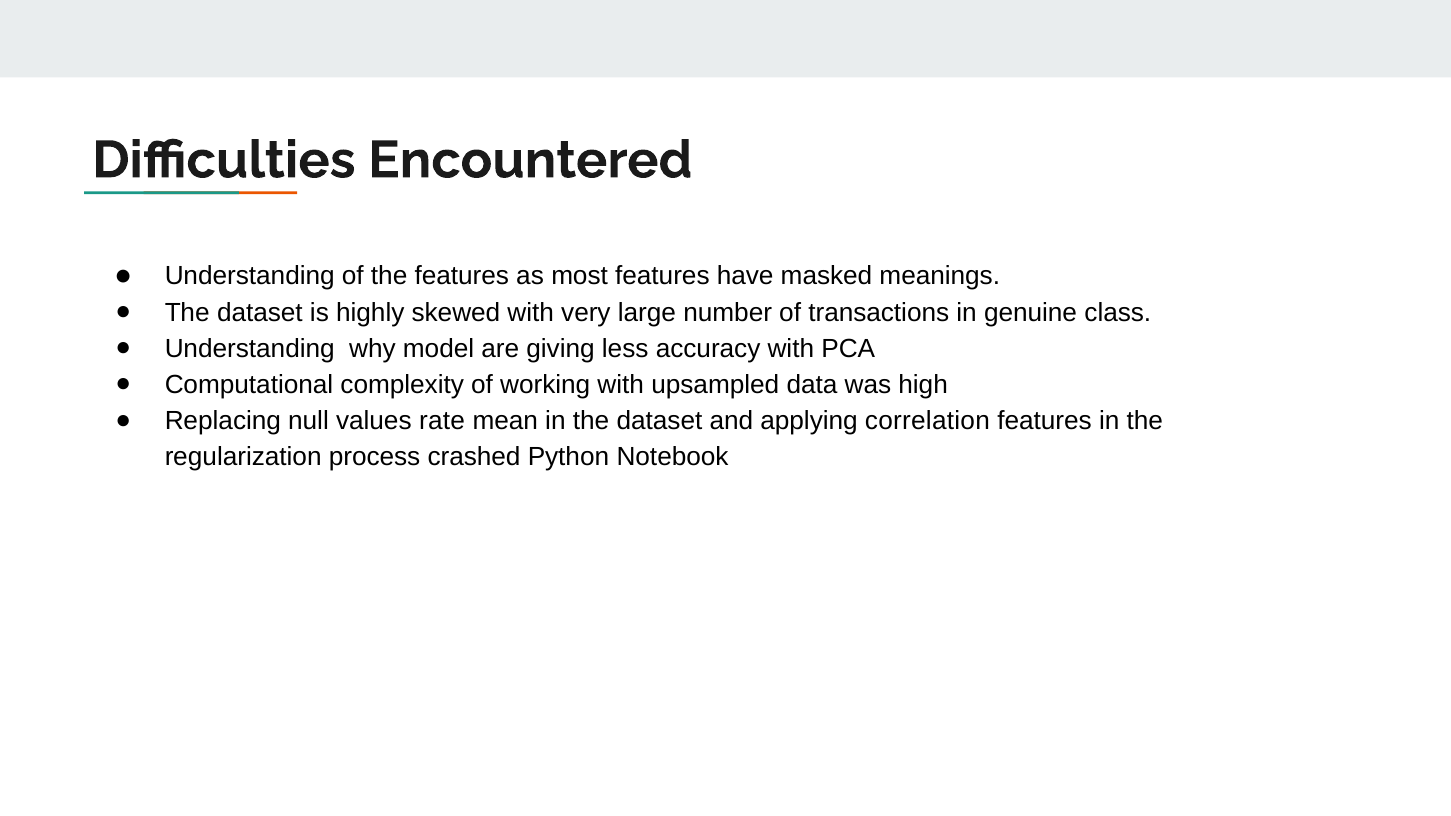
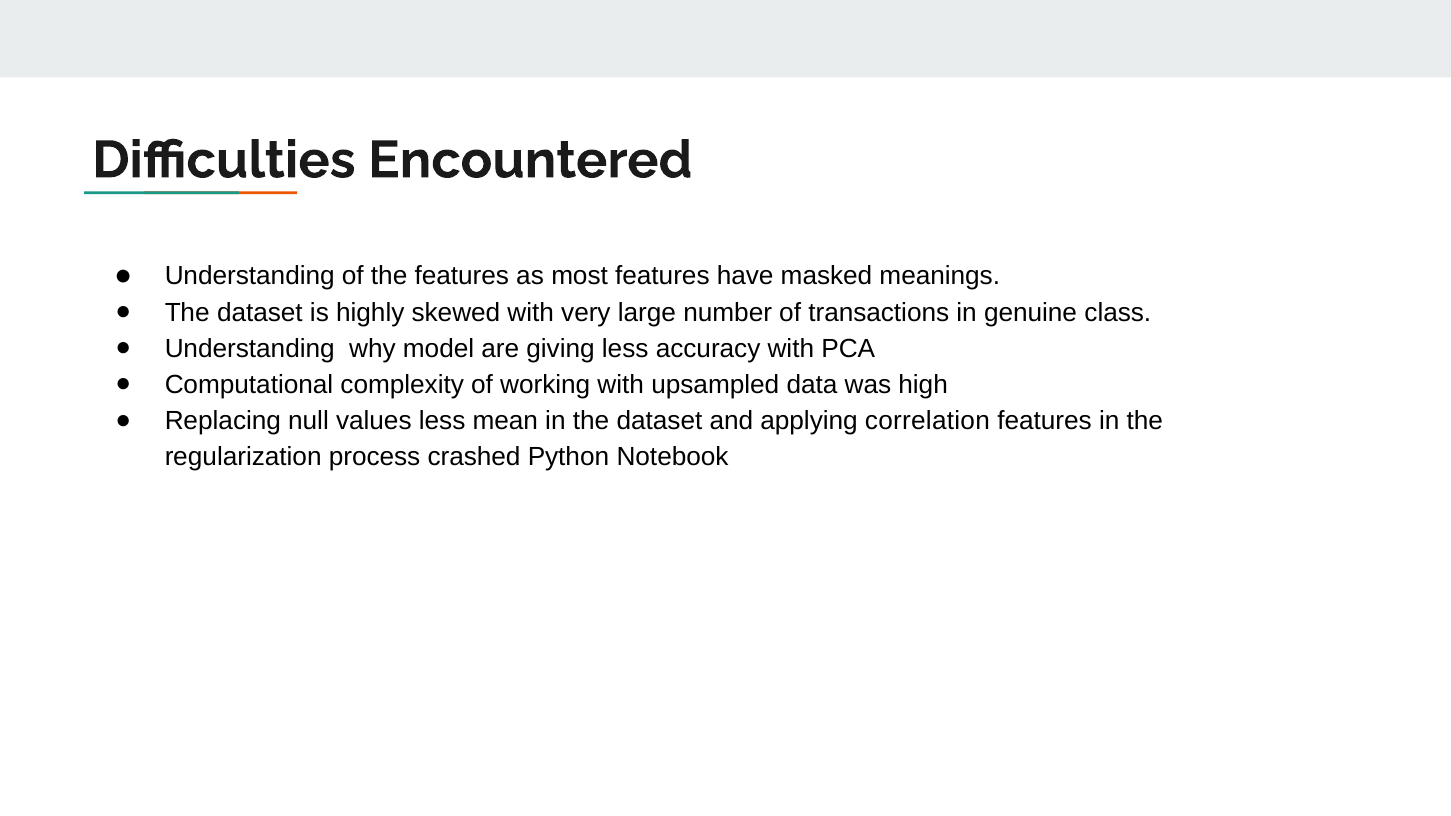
values rate: rate -> less (442, 421)
